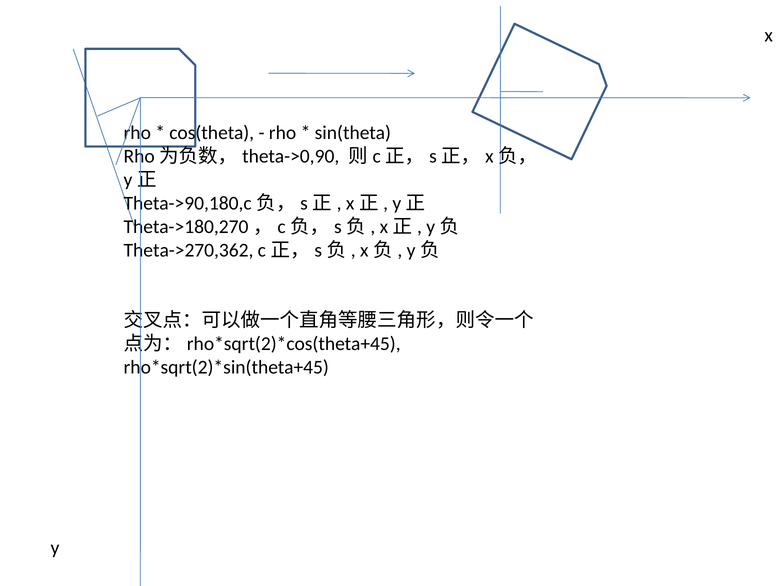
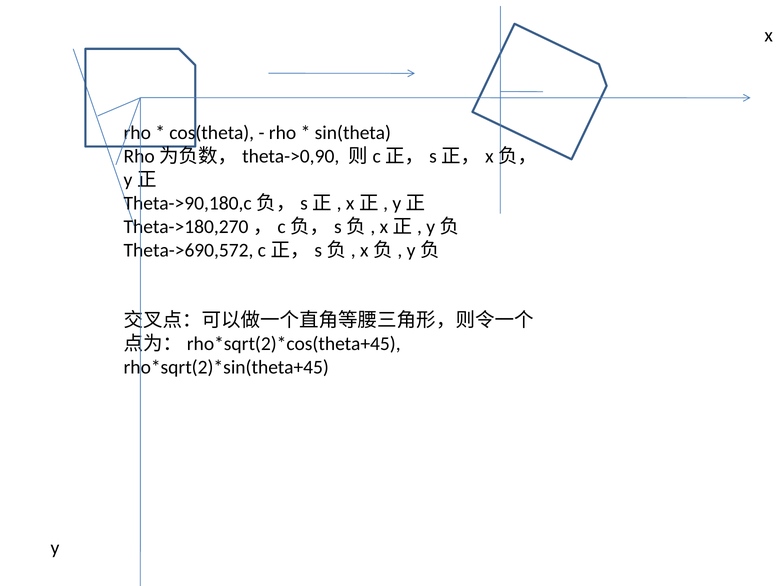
Theta->270,362: Theta->270,362 -> Theta->690,572 (188, 250)
